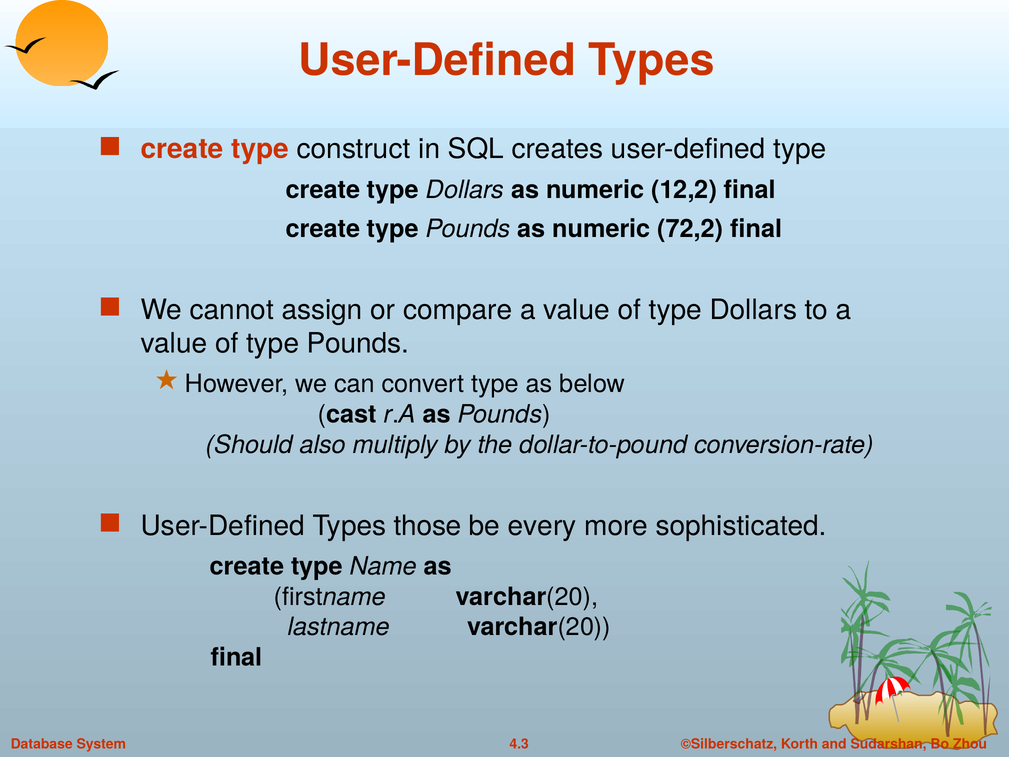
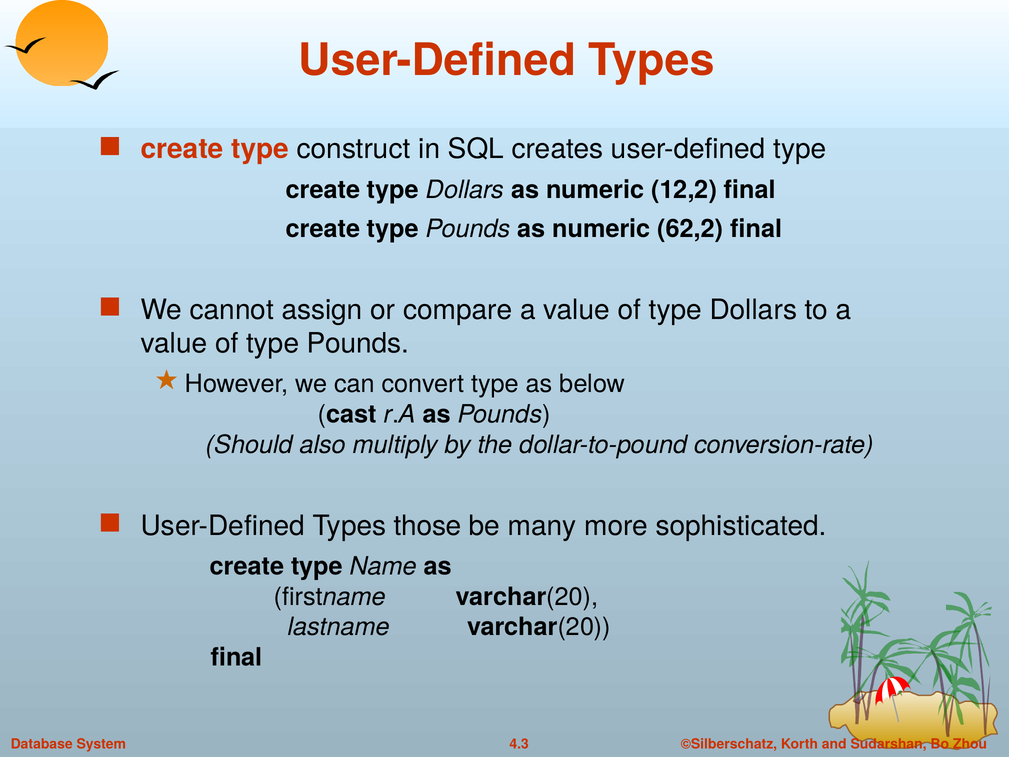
72,2: 72,2 -> 62,2 (690, 229)
every: every -> many (542, 526)
